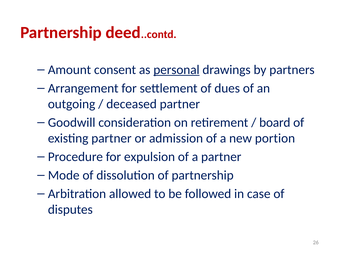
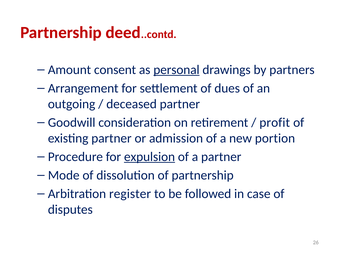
board: board -> profit (275, 123)
expulsion underline: none -> present (150, 157)
allowed: allowed -> register (130, 194)
